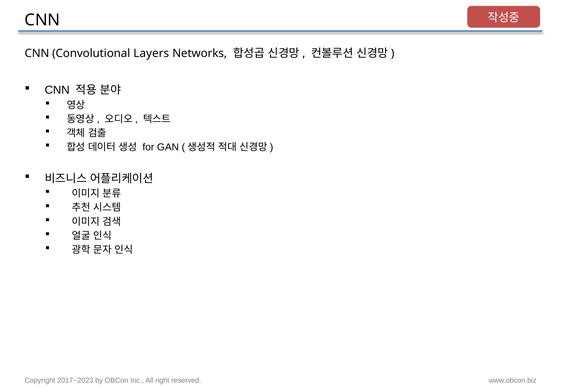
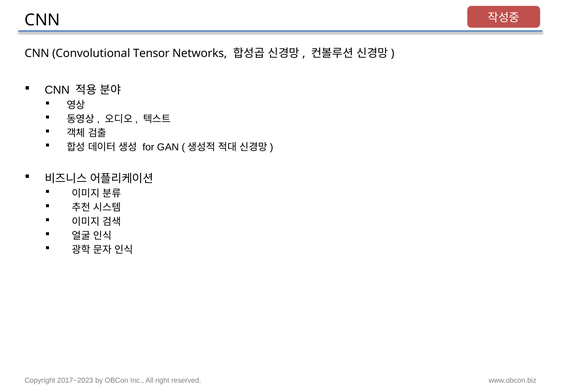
Layers: Layers -> Tensor (151, 54)
